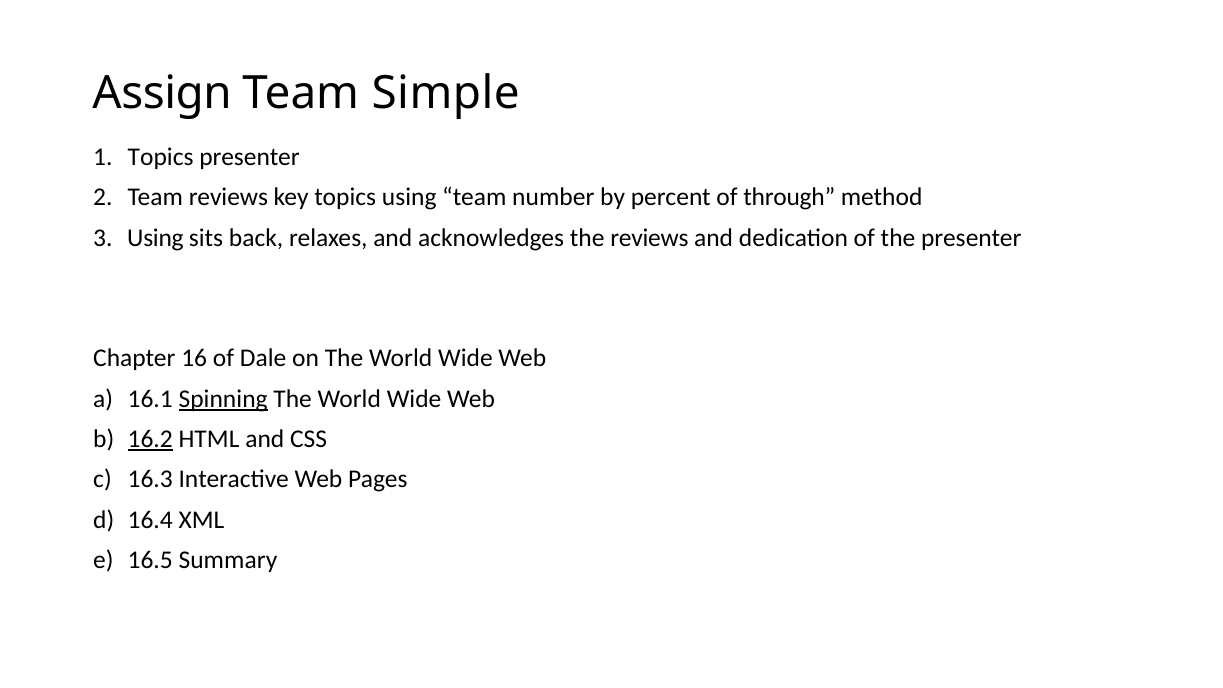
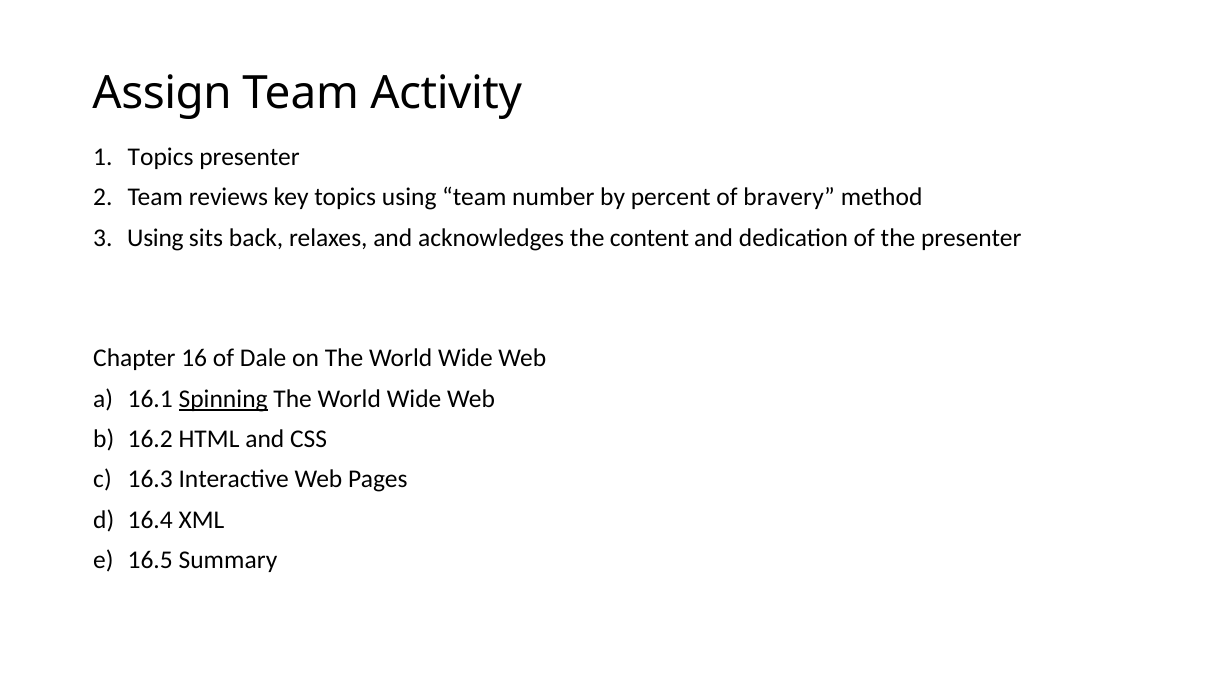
Simple: Simple -> Activity (446, 94)
through: through -> bravery (789, 197)
the reviews: reviews -> content (649, 238)
16.2 underline: present -> none (150, 439)
